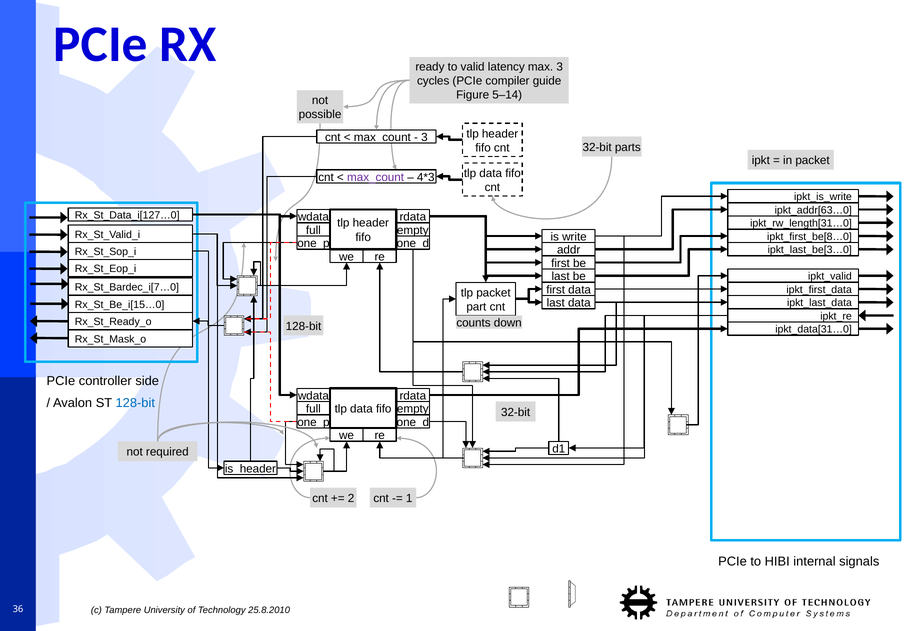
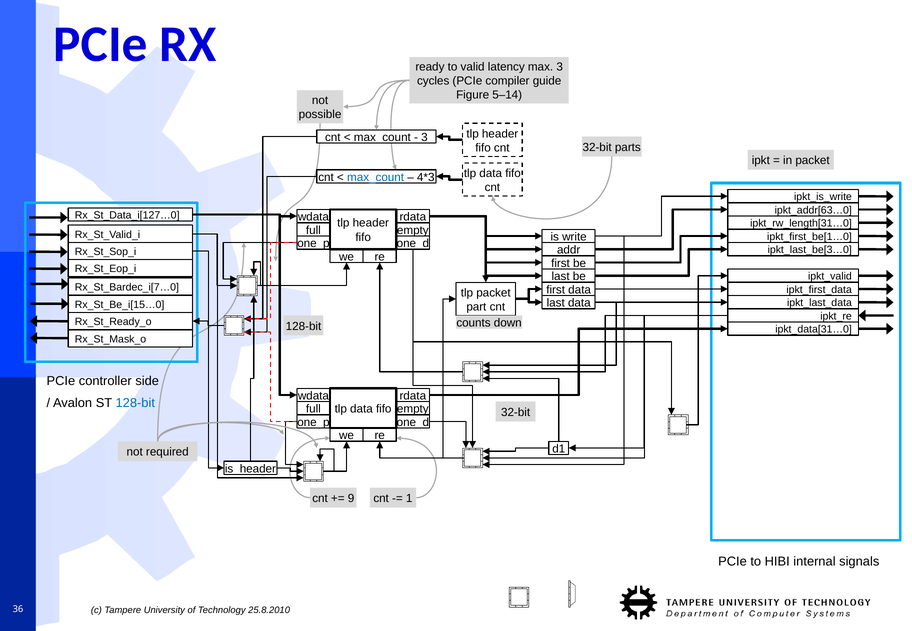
max_count colour: purple -> blue (376, 177)
ipkt_first_be[8…0: ipkt_first_be[8…0 -> ipkt_first_be[1…0 (809, 237)
2: 2 -> 9 (351, 499)
